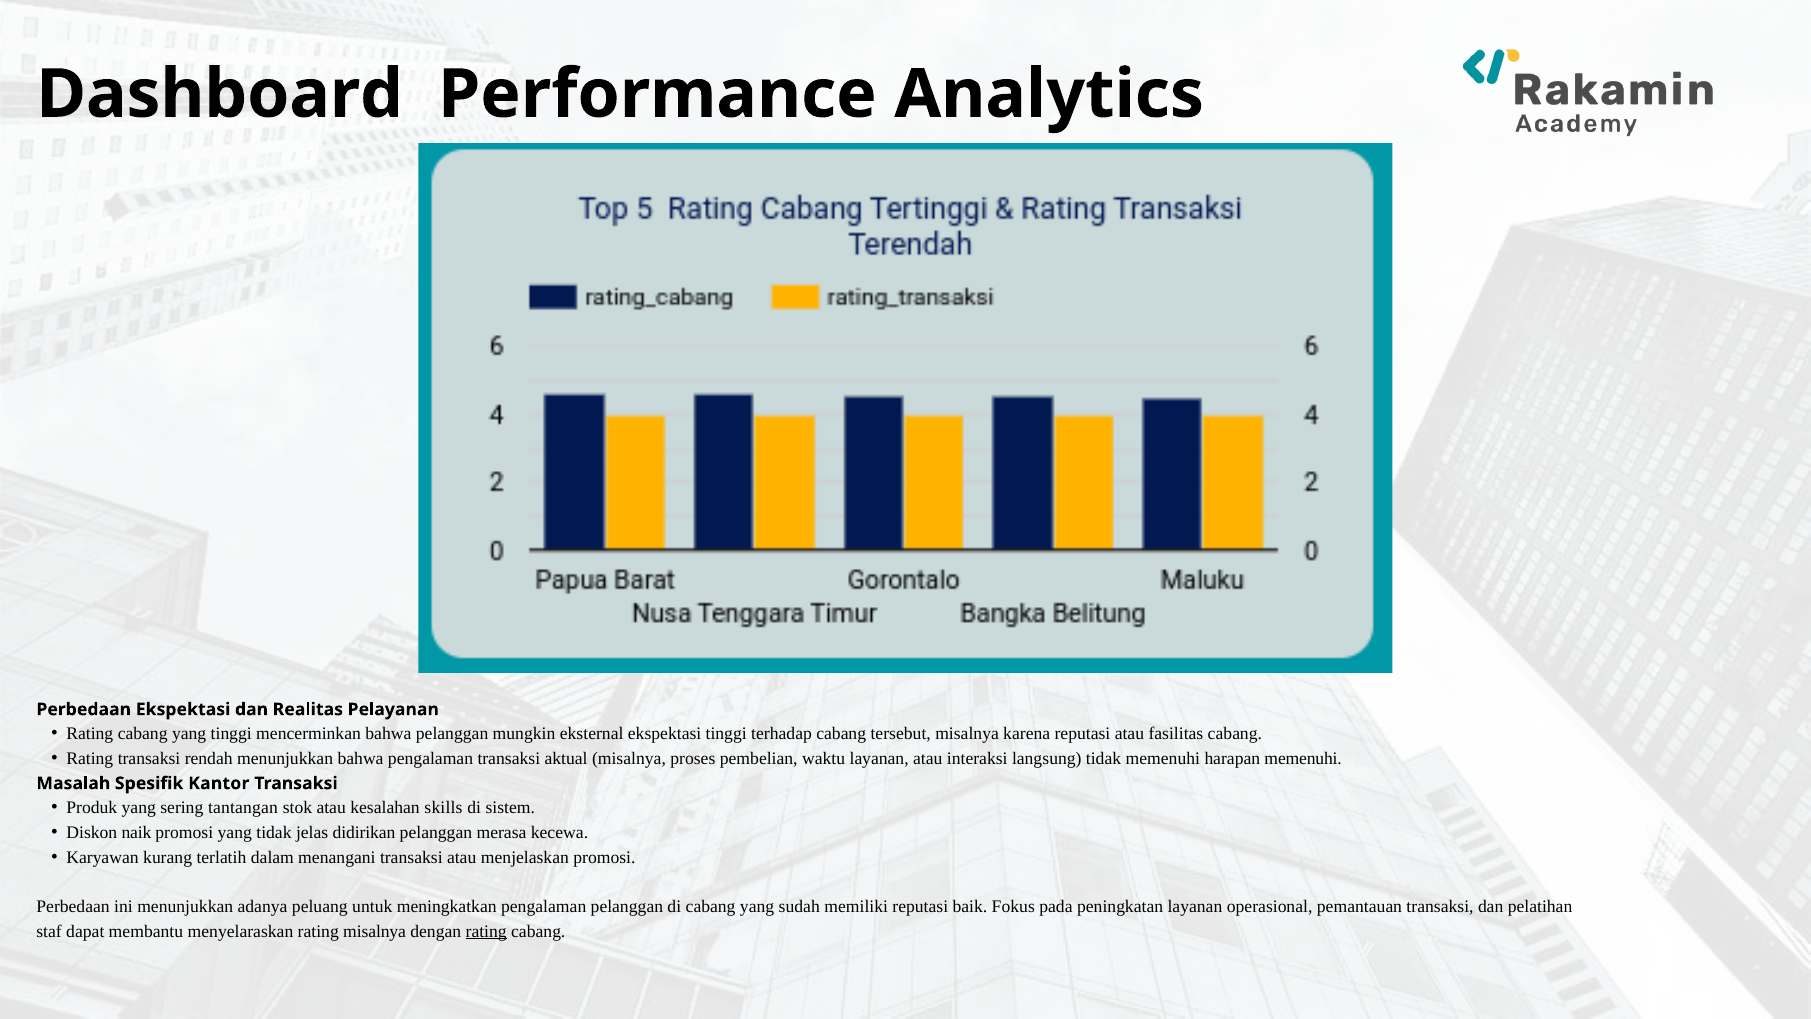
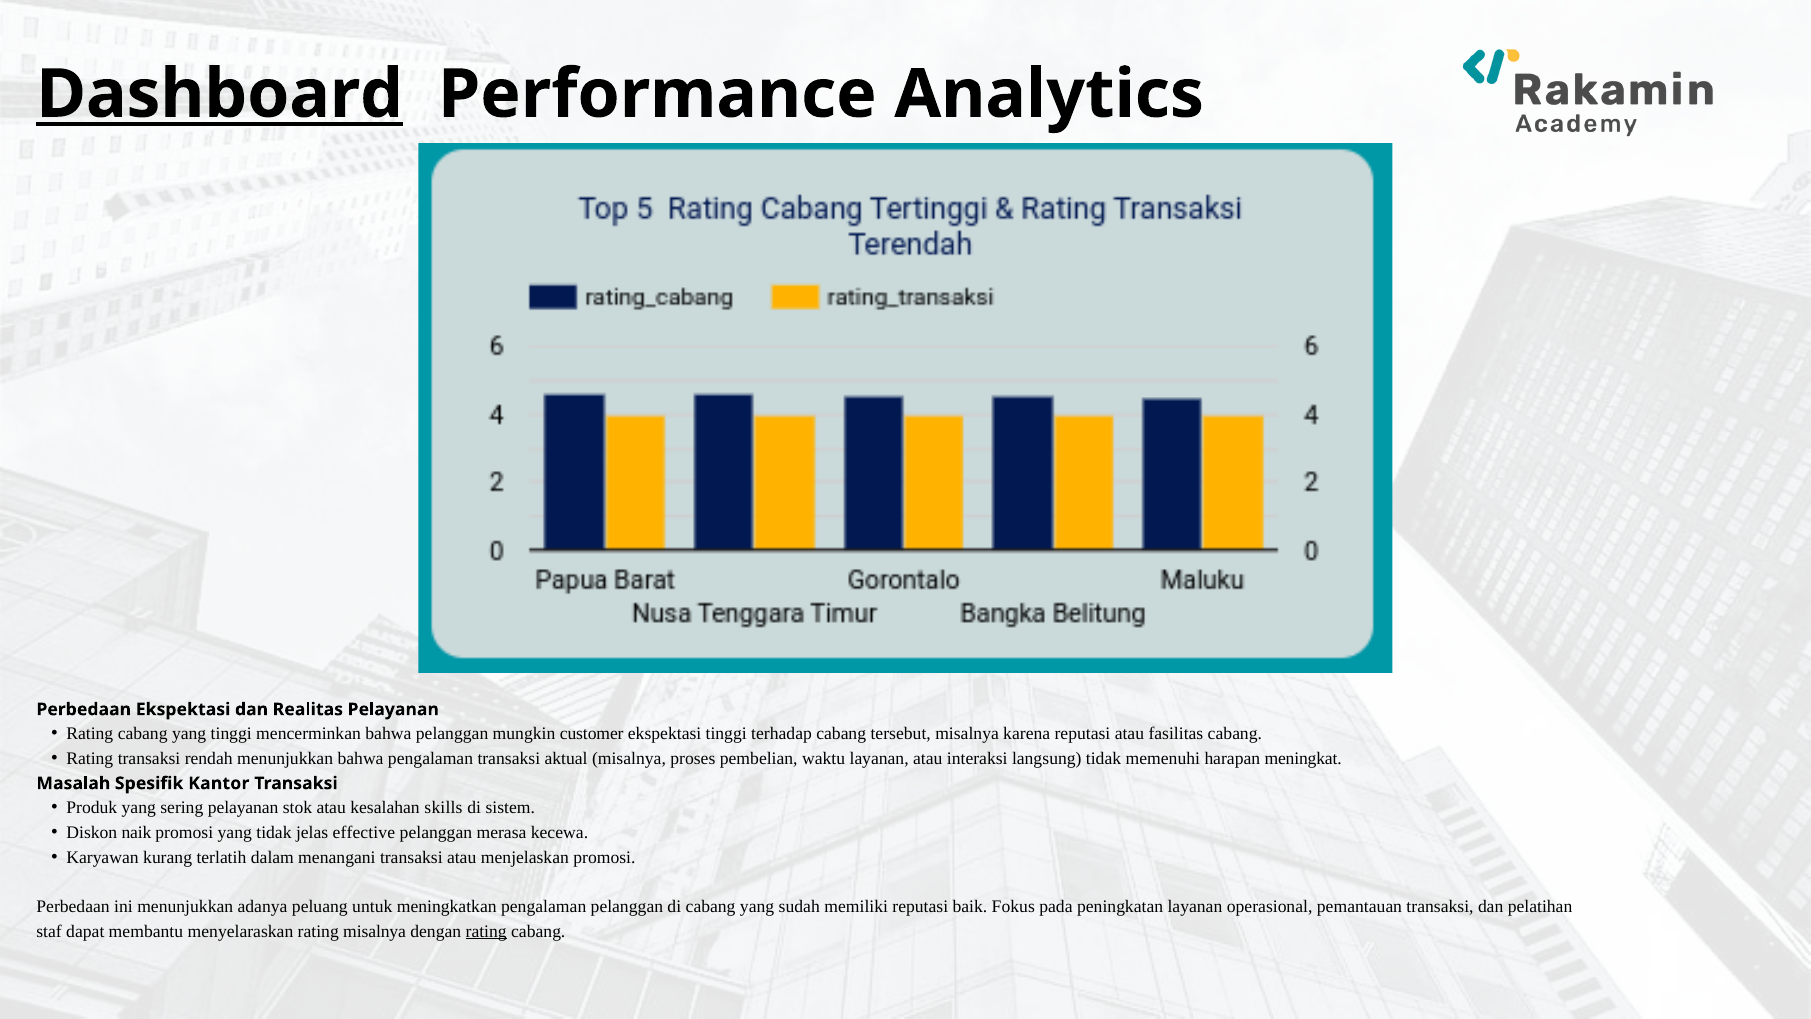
Dashboard underline: none -> present (220, 94)
eksternal: eksternal -> customer (592, 734)
harapan memenuhi: memenuhi -> meningkat (1303, 758)
sering tantangan: tantangan -> pelayanan (243, 808)
didirikan: didirikan -> effective (364, 832)
